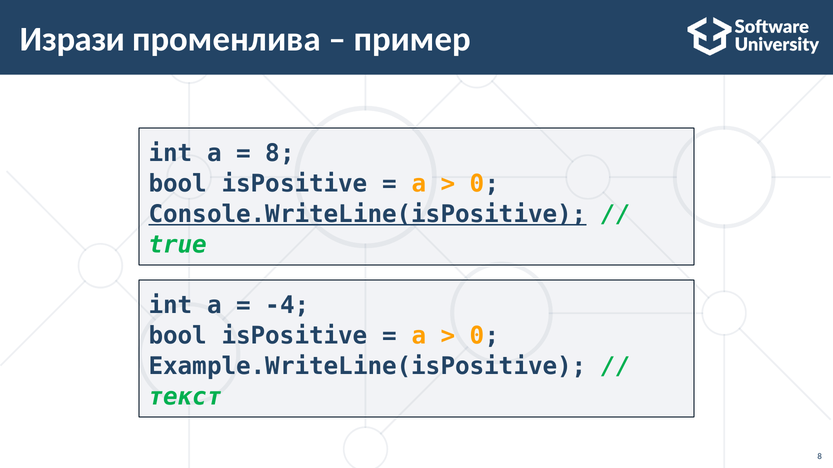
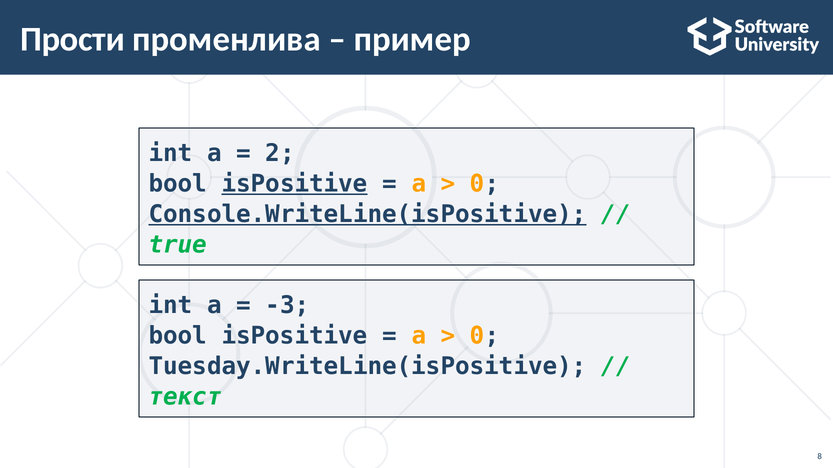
Изрази: Изрази -> Прости (73, 39)
8: 8 -> 2 (280, 153)
isPositive underline: none -> present (295, 184)
-4: -4 -> -3 (287, 305)
Examplе.WriteLine(isPositive: Examplе.WriteLine(isPositive -> Tuesday.WriteLine(isPositive (368, 367)
